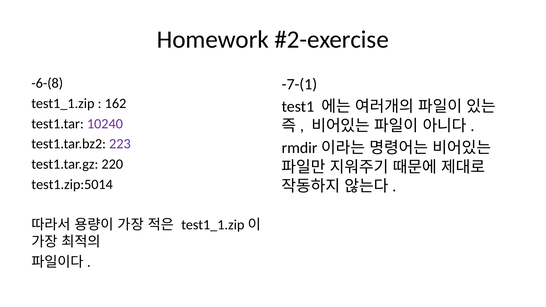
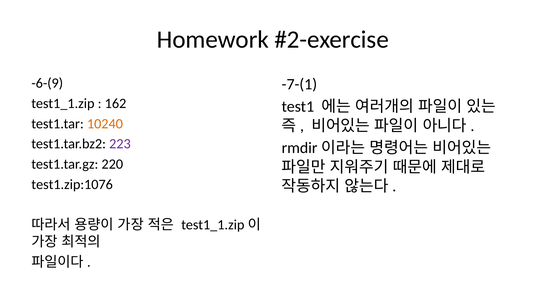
-6-(8: -6-(8 -> -6-(9 (47, 83)
10240 colour: purple -> orange (105, 124)
test1.zip:5014: test1.zip:5014 -> test1.zip:1076 (72, 184)
